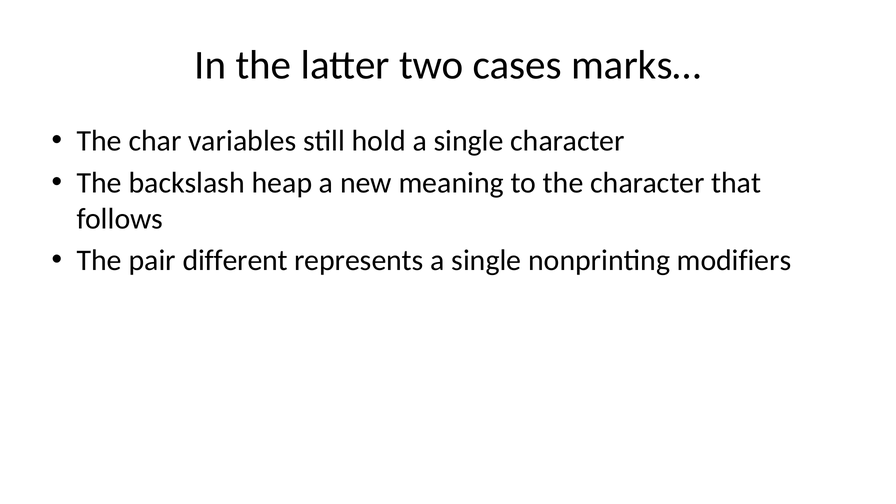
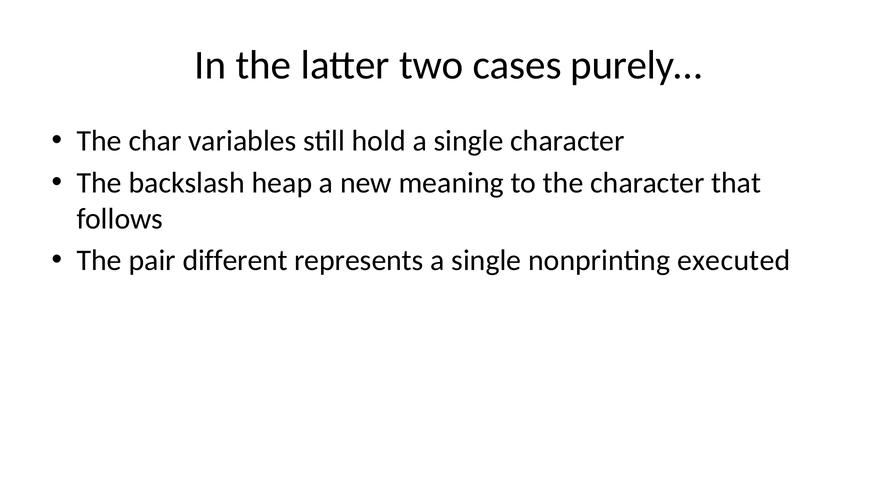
marks…: marks… -> purely… (636, 65)
modifiers: modifiers -> executed (734, 261)
